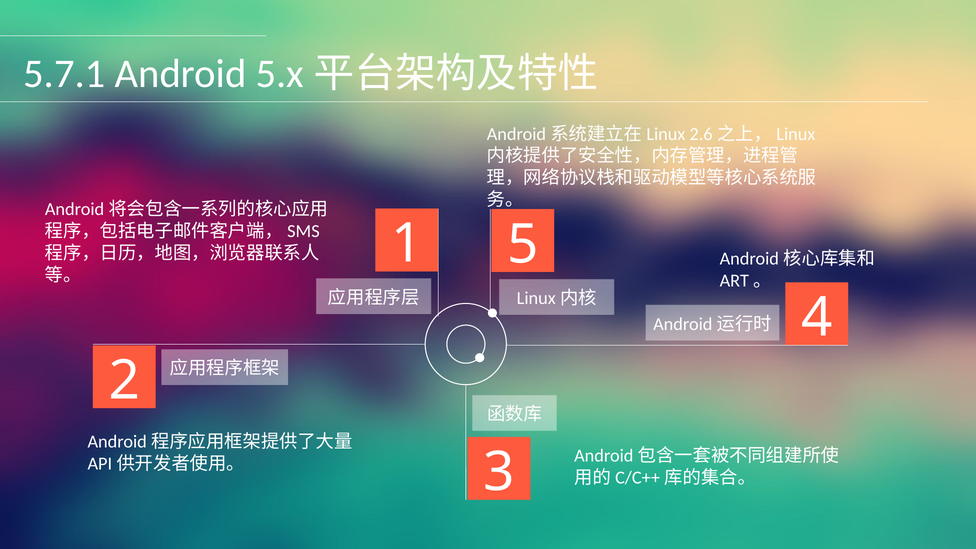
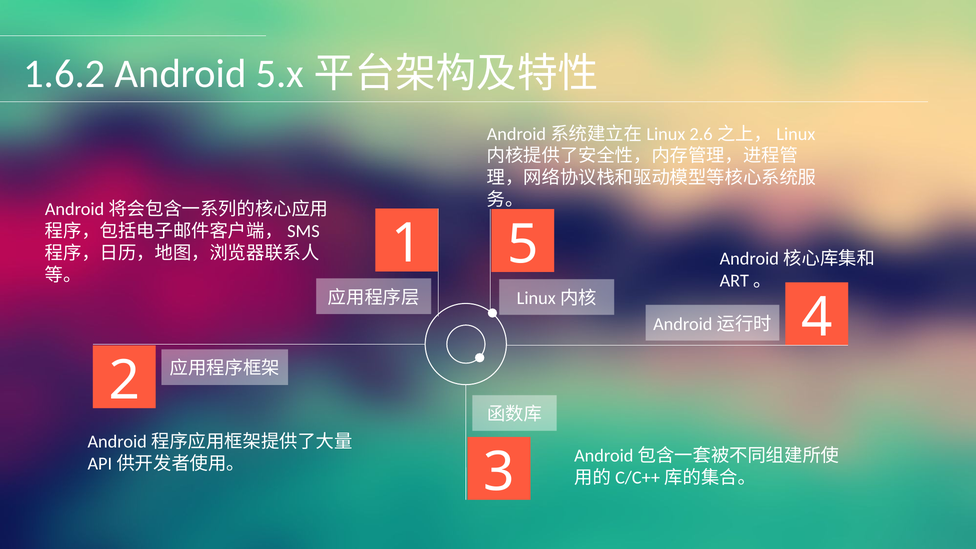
5.7.1: 5.7.1 -> 1.6.2 (64, 74)
